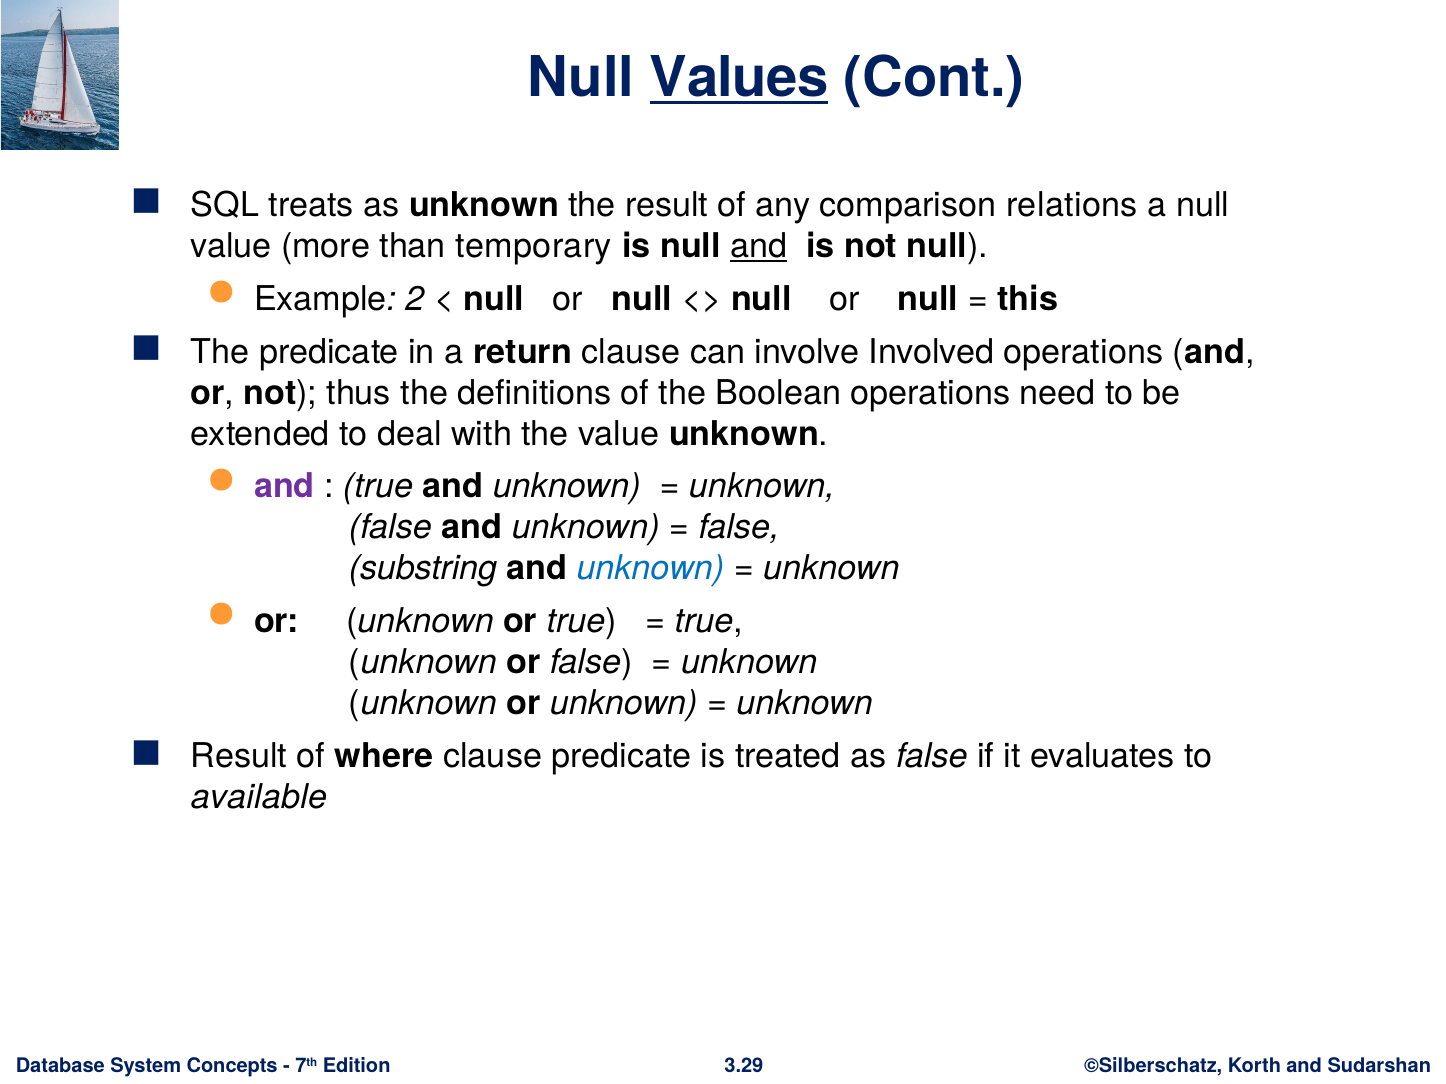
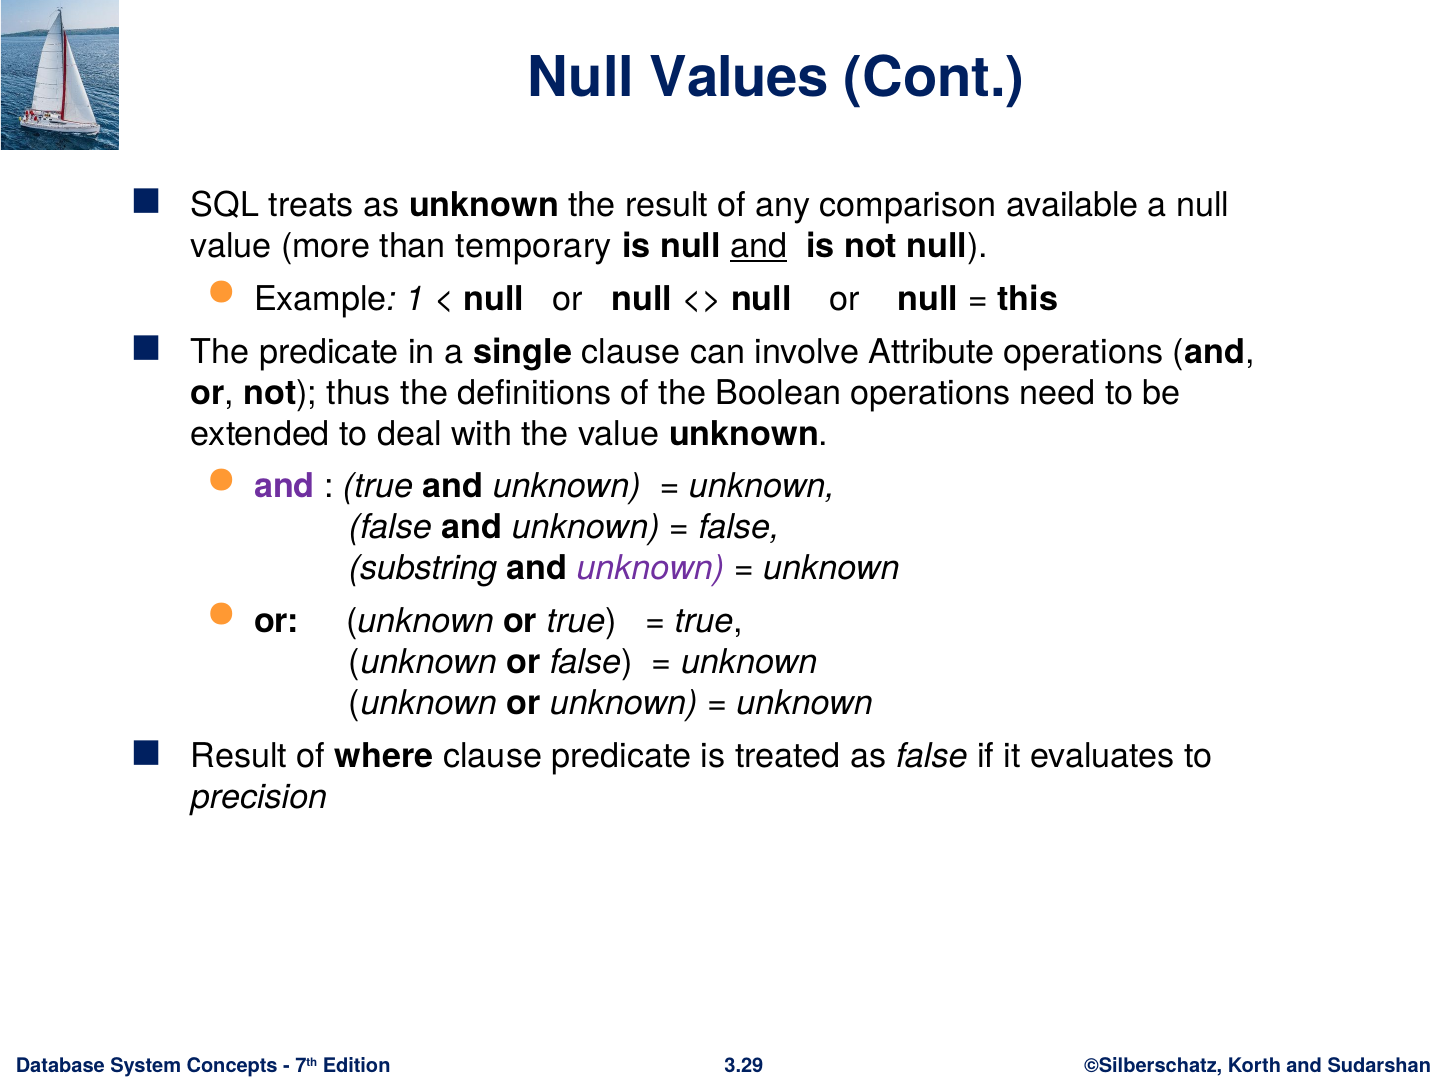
Values underline: present -> none (739, 78)
relations: relations -> available (1072, 205)
2: 2 -> 1 (415, 299)
return: return -> single (523, 352)
Involved: Involved -> Attribute (932, 352)
unknown colour: blue -> purple (650, 569)
available: available -> precision (259, 798)
